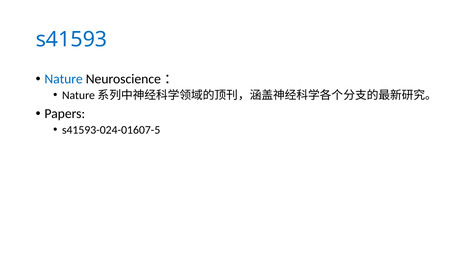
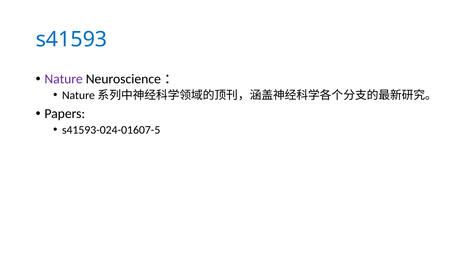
Nature colour: blue -> purple (64, 79)
